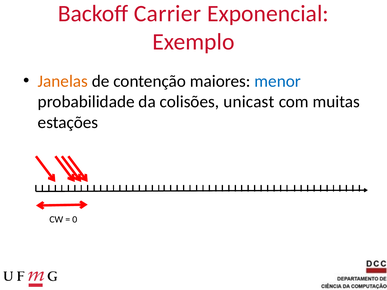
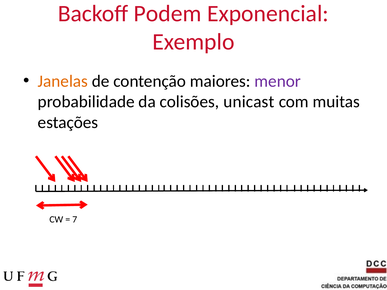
Carrier: Carrier -> Podem (168, 14)
menor colour: blue -> purple (278, 81)
0: 0 -> 7 (75, 220)
